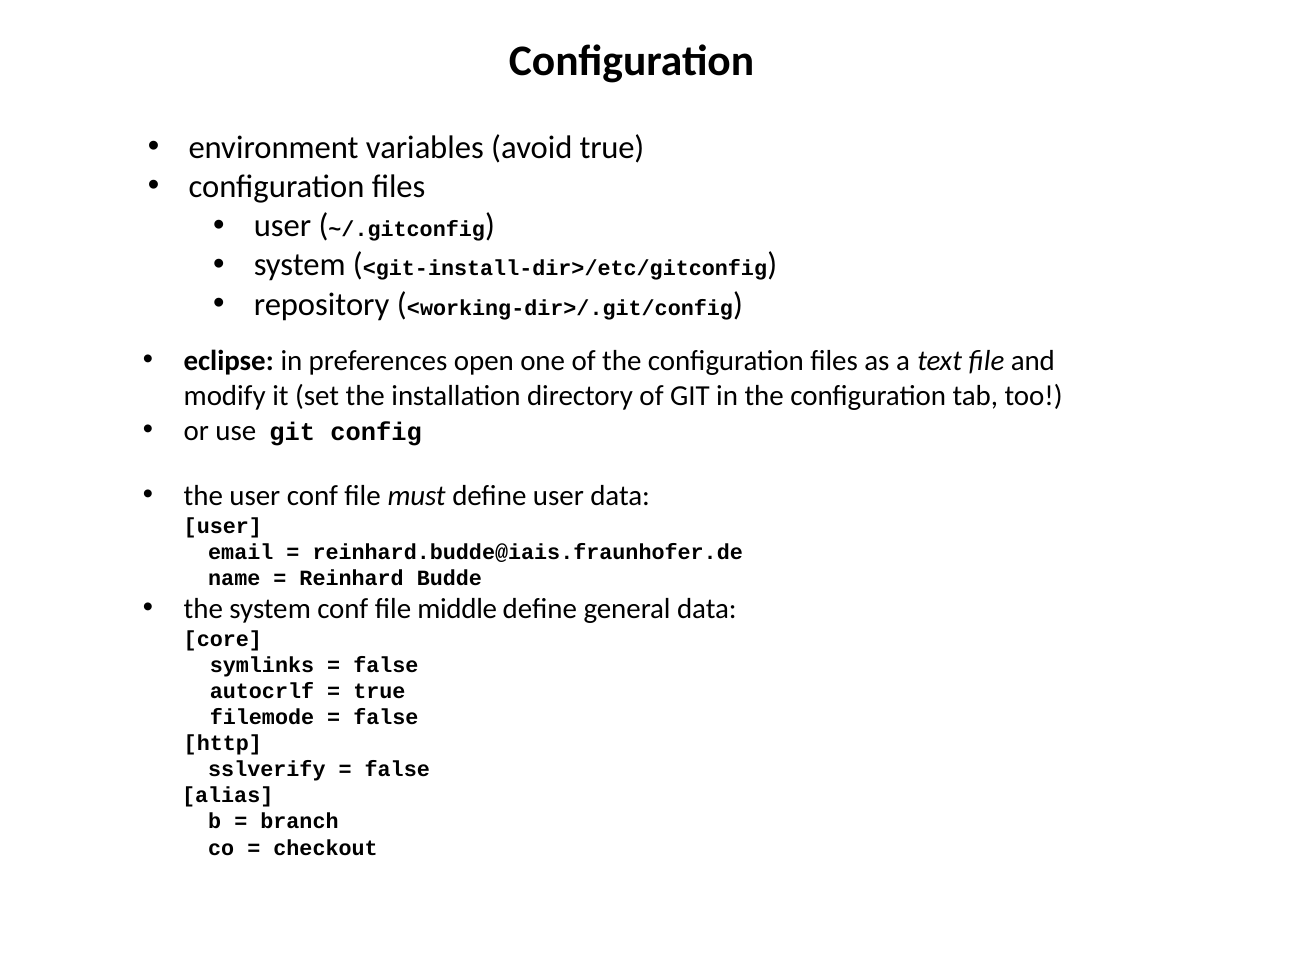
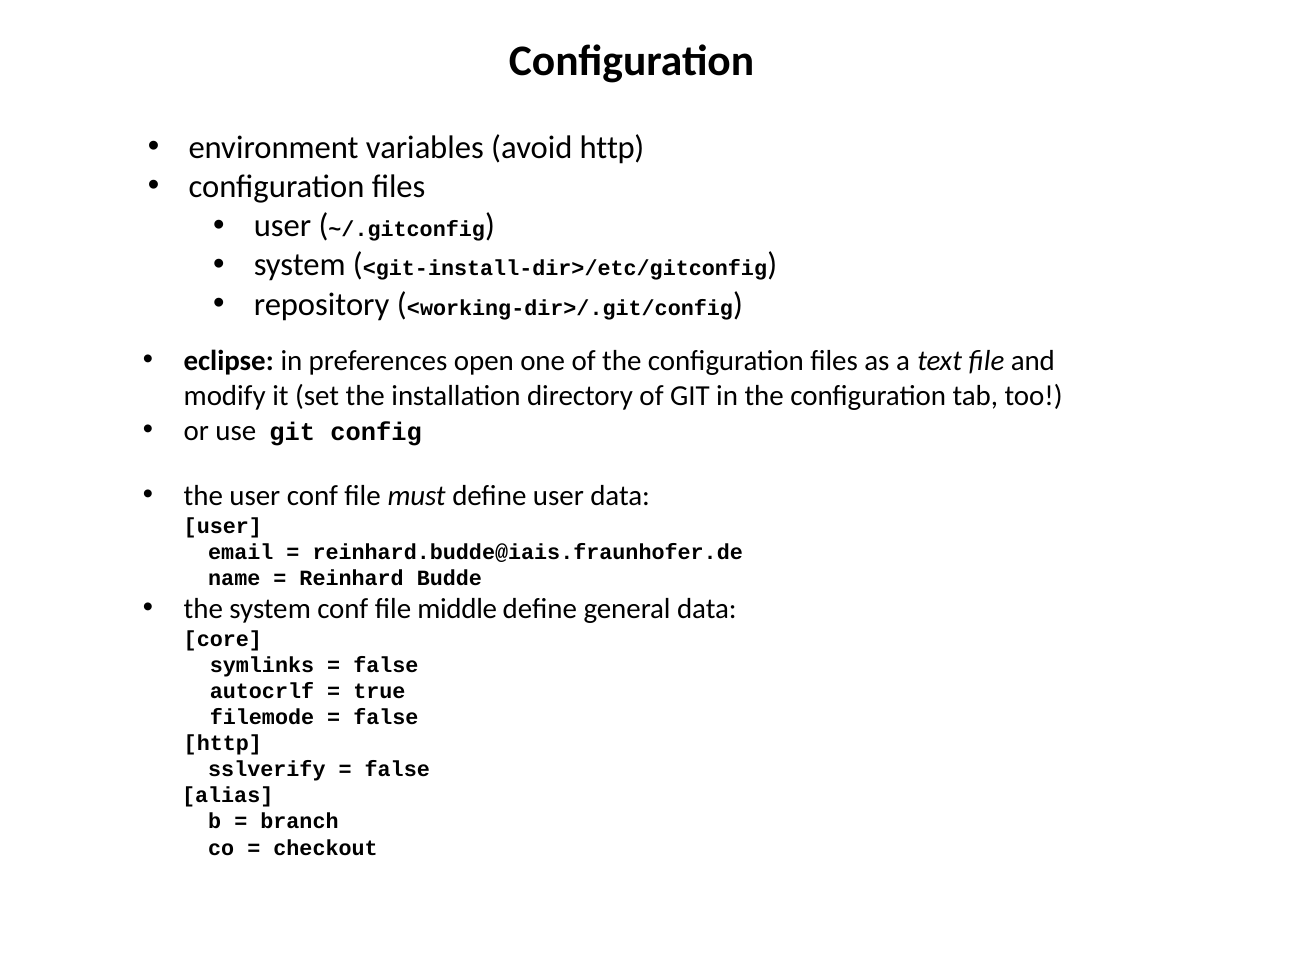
avoid true: true -> http (612, 148)
